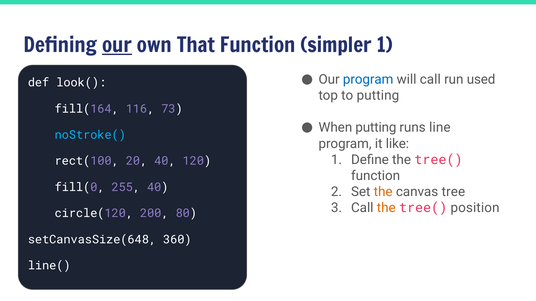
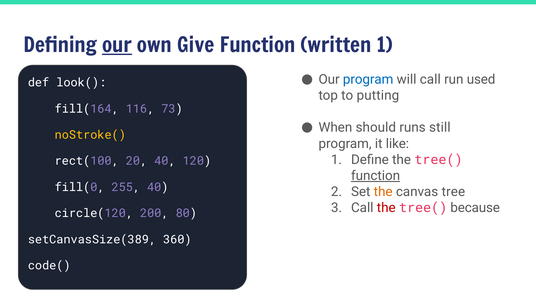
That: That -> Give (196, 45)
simpler: simpler -> written (336, 45)
When putting: putting -> should (376, 128)
line: line -> still (440, 128)
noStroke( colour: light blue -> yellow (90, 135)
function underline: none -> present (376, 176)
the colour: orange -> red (386, 208)
position: position -> because (475, 208)
setCanvasSize(648: setCanvasSize(648 -> setCanvasSize(389 (92, 240)
line(: line( -> code( (49, 266)
